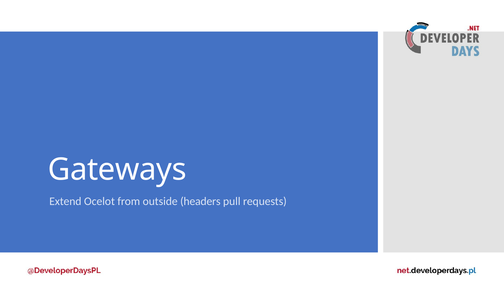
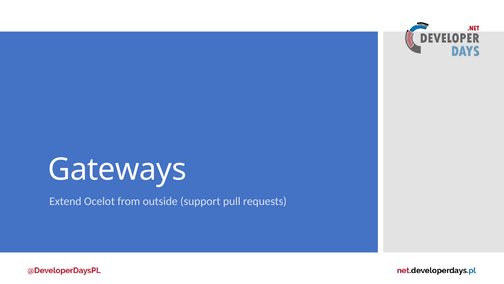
headers: headers -> support (200, 201)
